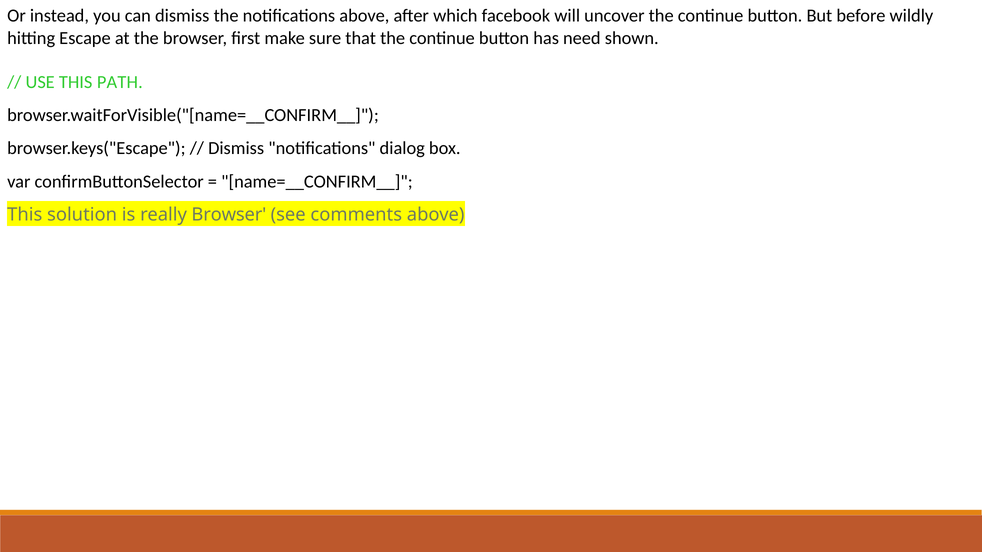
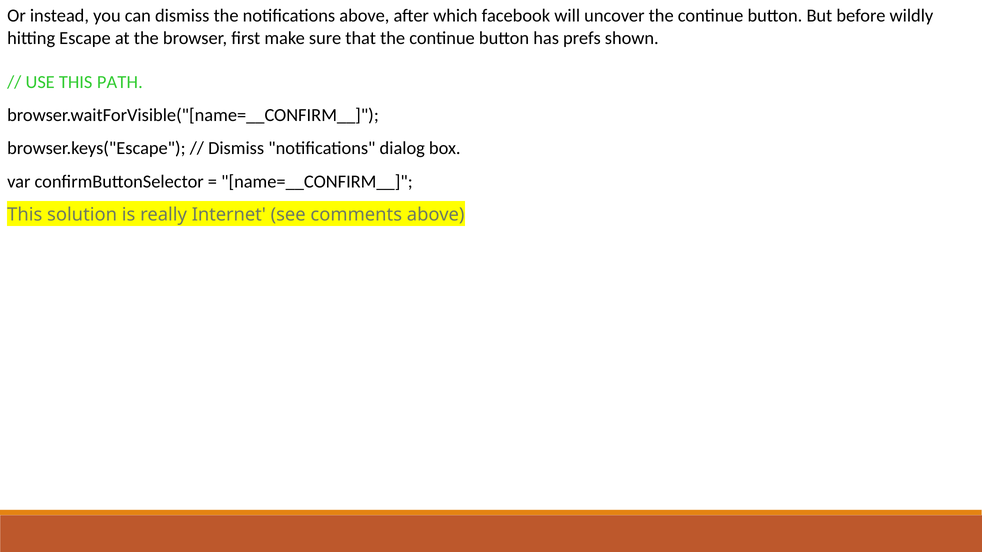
need: need -> prefs (582, 38)
really Browser: Browser -> Internet (229, 215)
